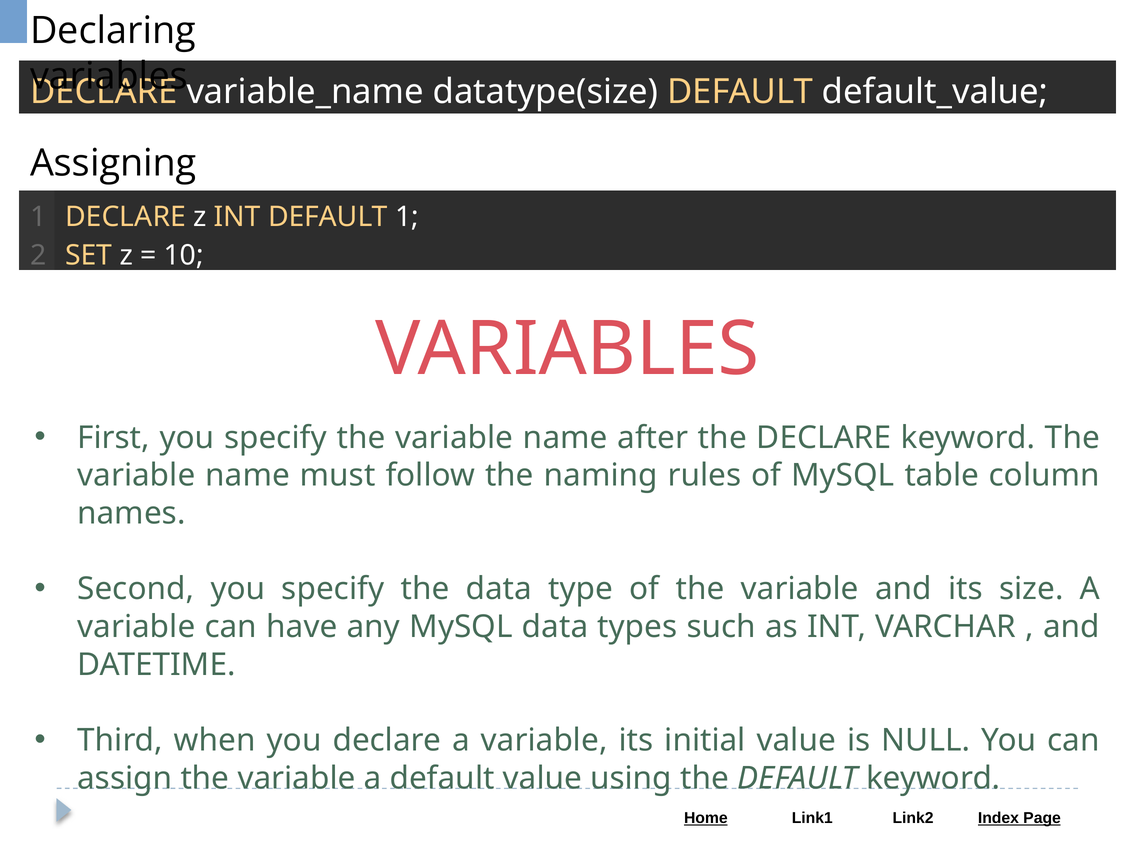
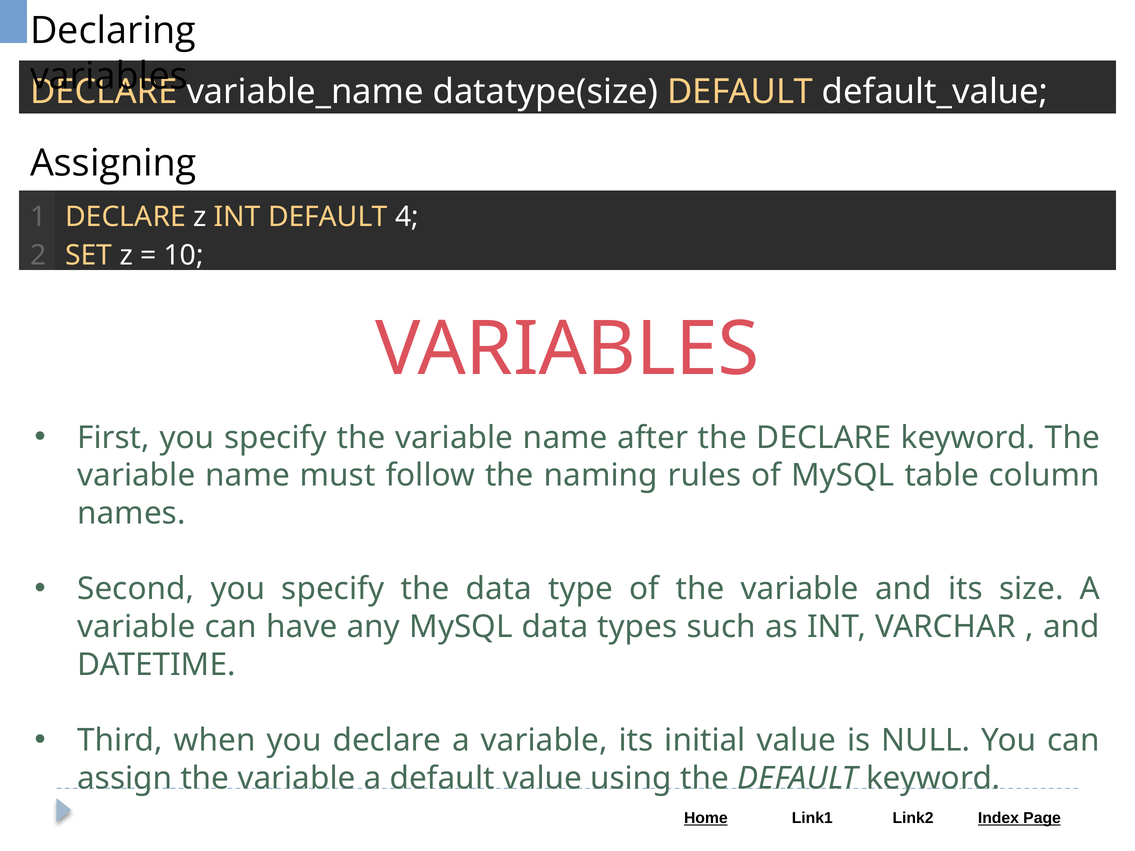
DEFAULT 1: 1 -> 4 (407, 217)
